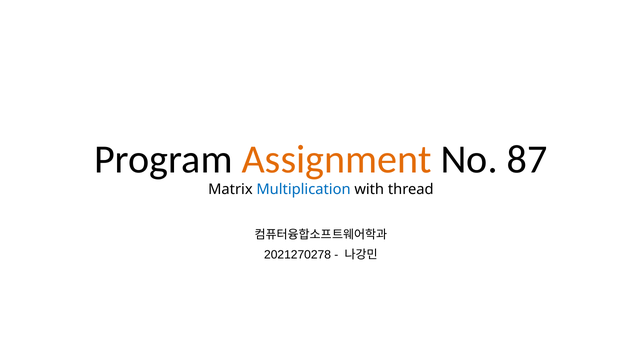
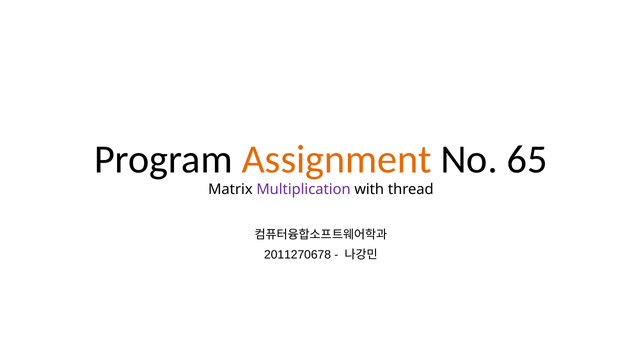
87: 87 -> 65 (527, 160)
Multiplication colour: blue -> purple (304, 189)
2021270278: 2021270278 -> 2011270678 (298, 255)
